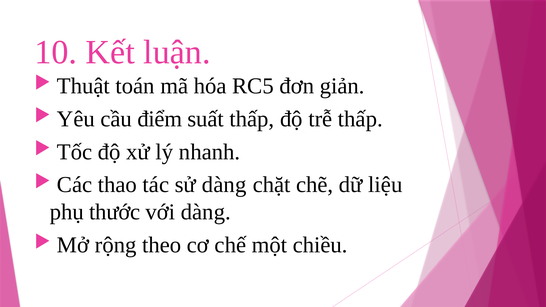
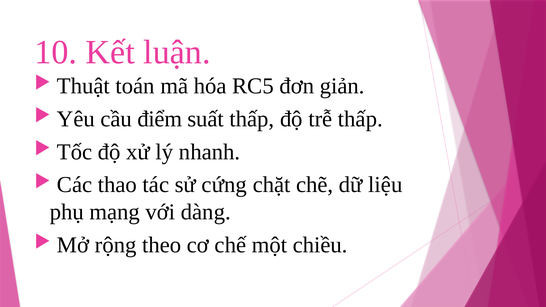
sử dàng: dàng -> cứng (224, 185)
thước: thước -> mạng (115, 212)
